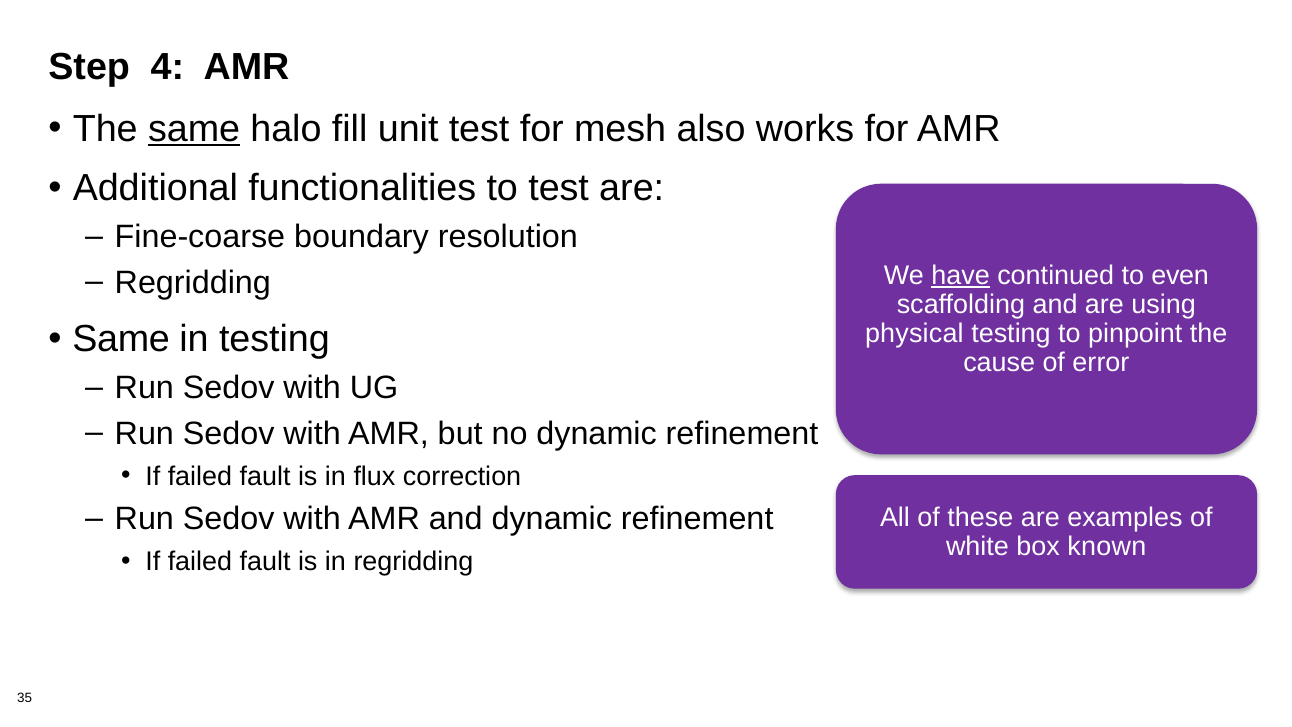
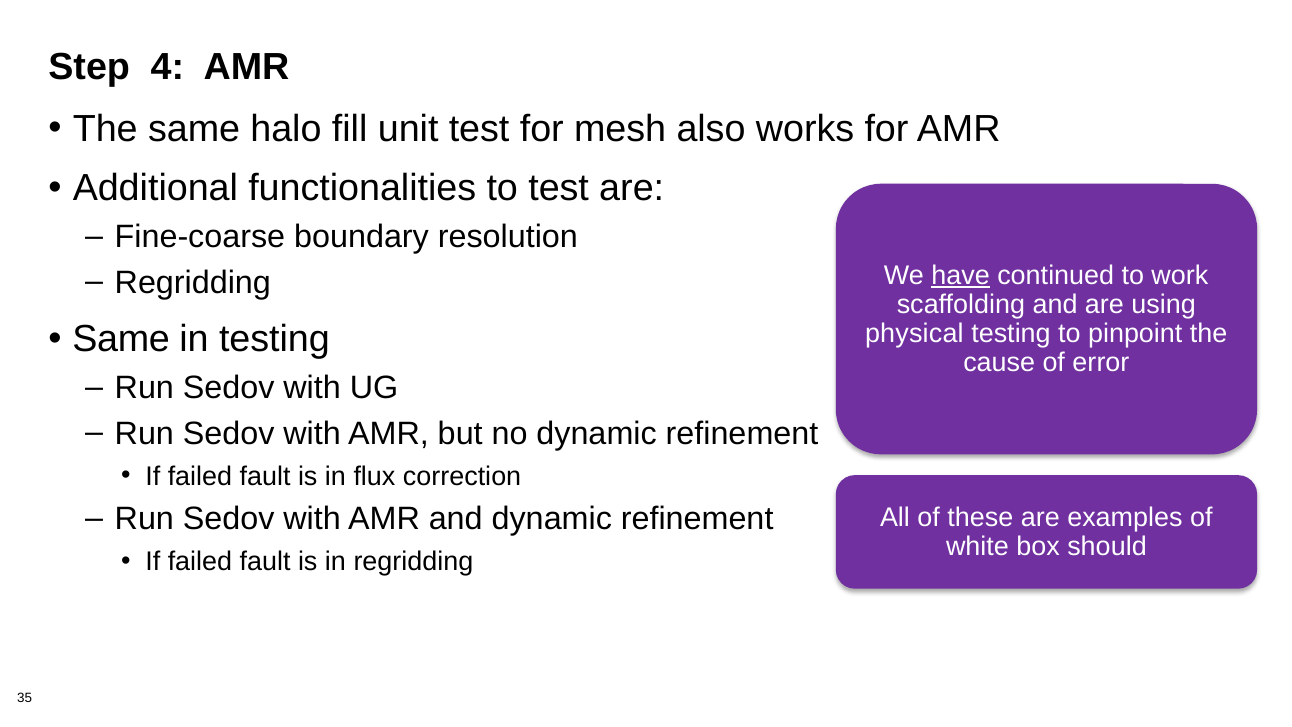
same underline: present -> none (194, 129)
even: even -> work (1180, 275)
known: known -> should (1107, 546)
